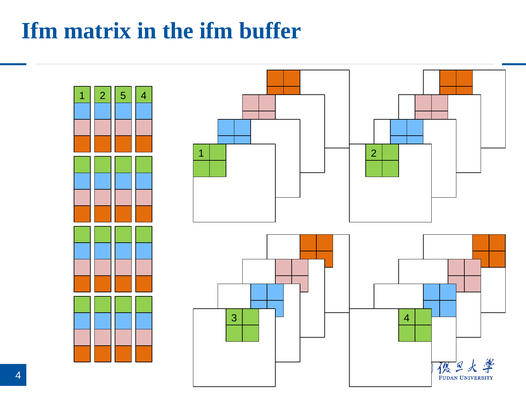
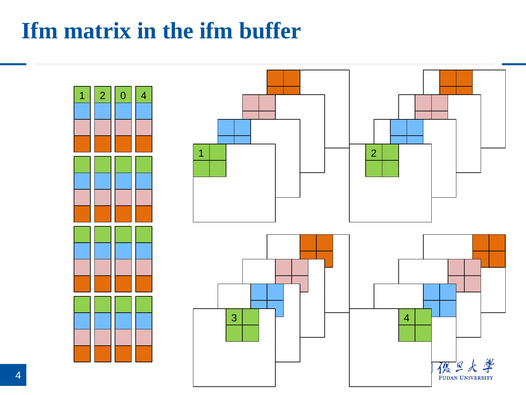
5: 5 -> 0 (123, 96)
